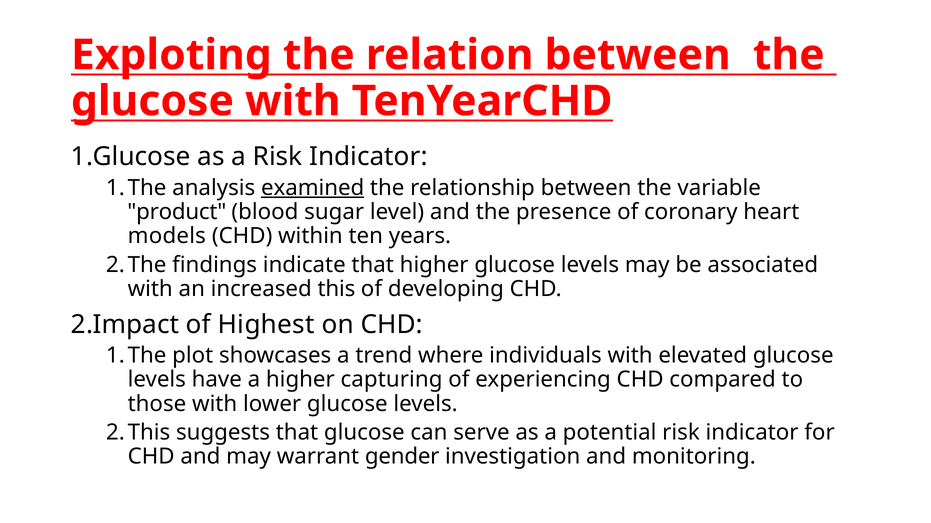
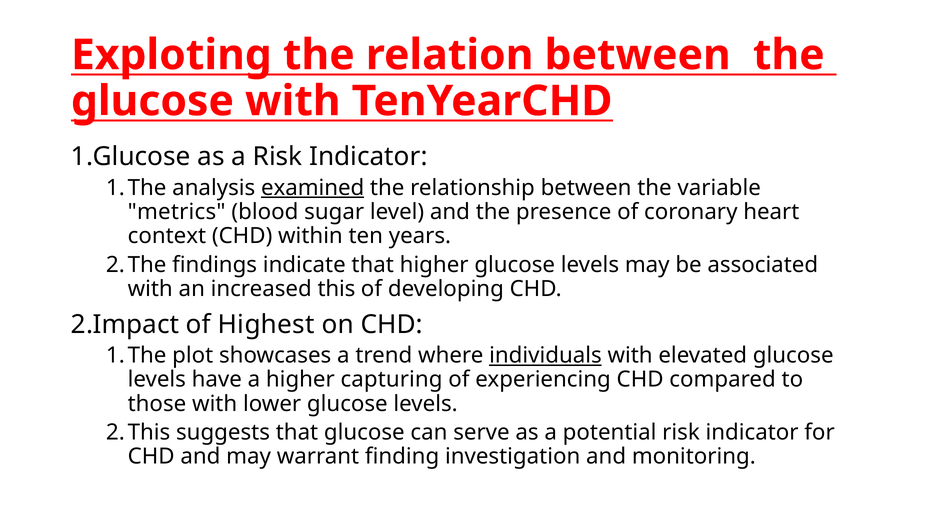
product: product -> metrics (177, 212)
models: models -> context (167, 236)
individuals underline: none -> present (545, 356)
gender: gender -> finding (402, 457)
